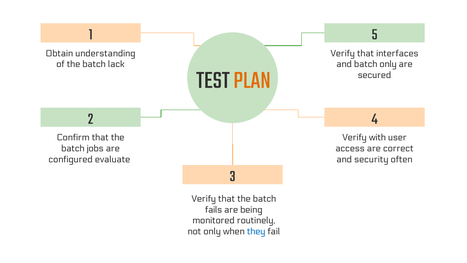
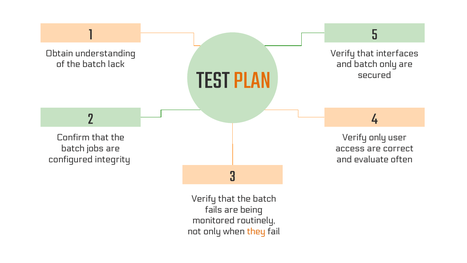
Verify with: with -> only (377, 137)
evaluate: evaluate -> integrity (113, 159)
security: security -> evaluate (371, 159)
they colour: blue -> orange (256, 231)
